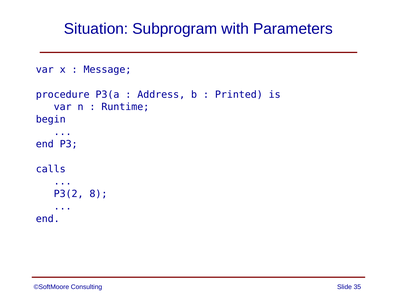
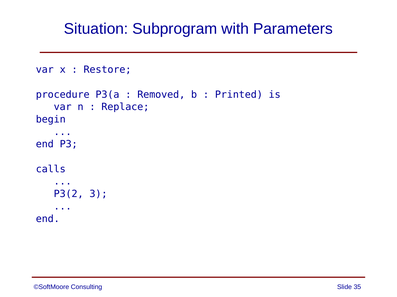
Message: Message -> Restore (107, 70)
Address: Address -> Removed (161, 95)
Runtime: Runtime -> Replace (125, 107)
8: 8 -> 3 (98, 194)
